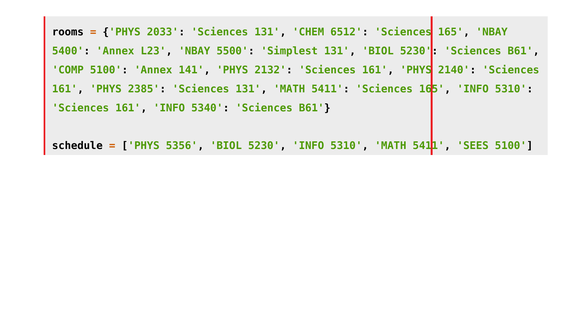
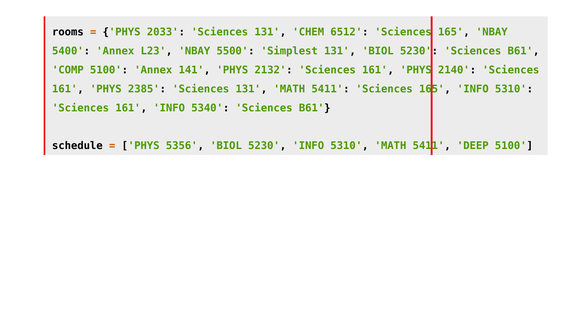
SEES: SEES -> DEEP (473, 146)
